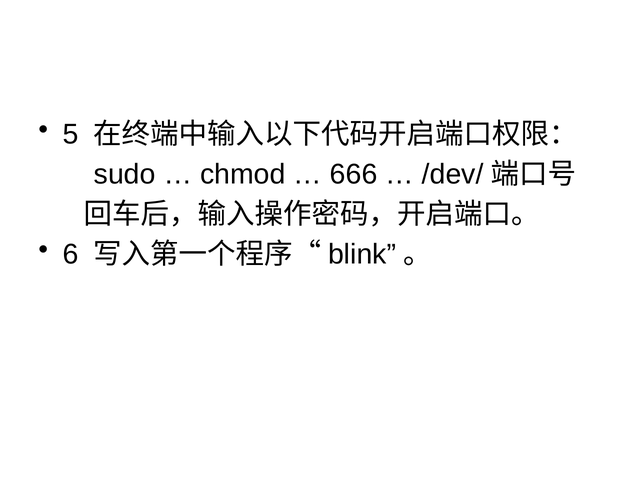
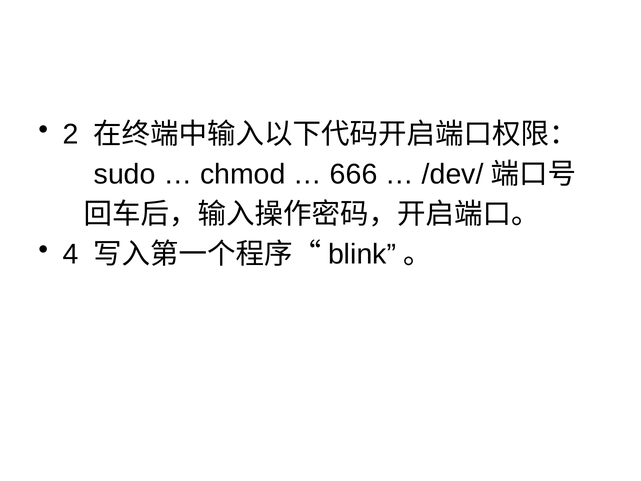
5: 5 -> 2 (70, 134)
6: 6 -> 4 (70, 254)
